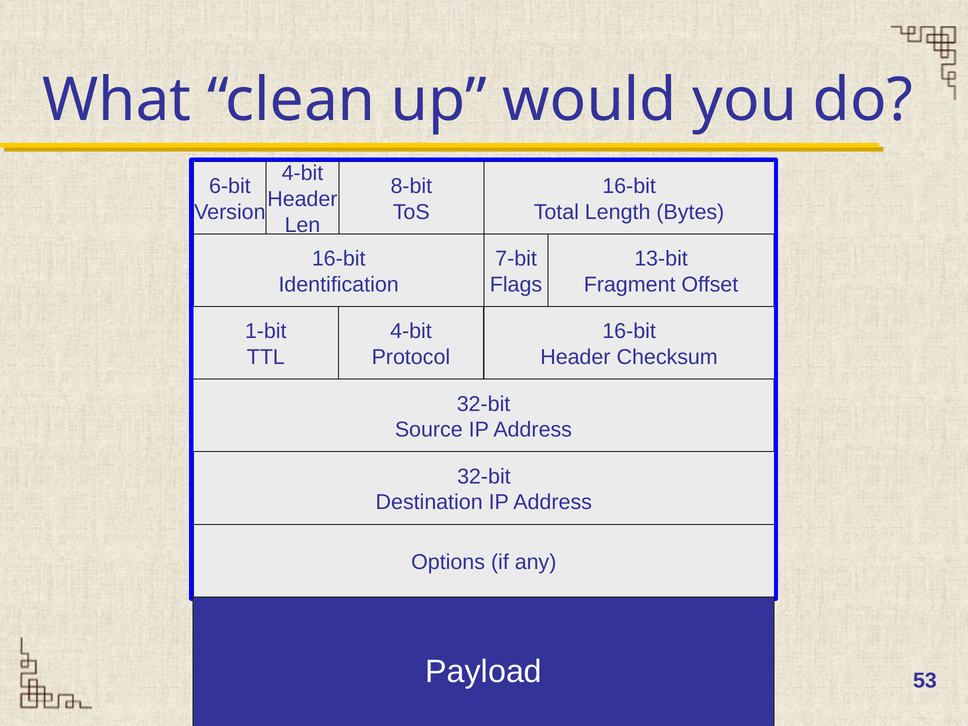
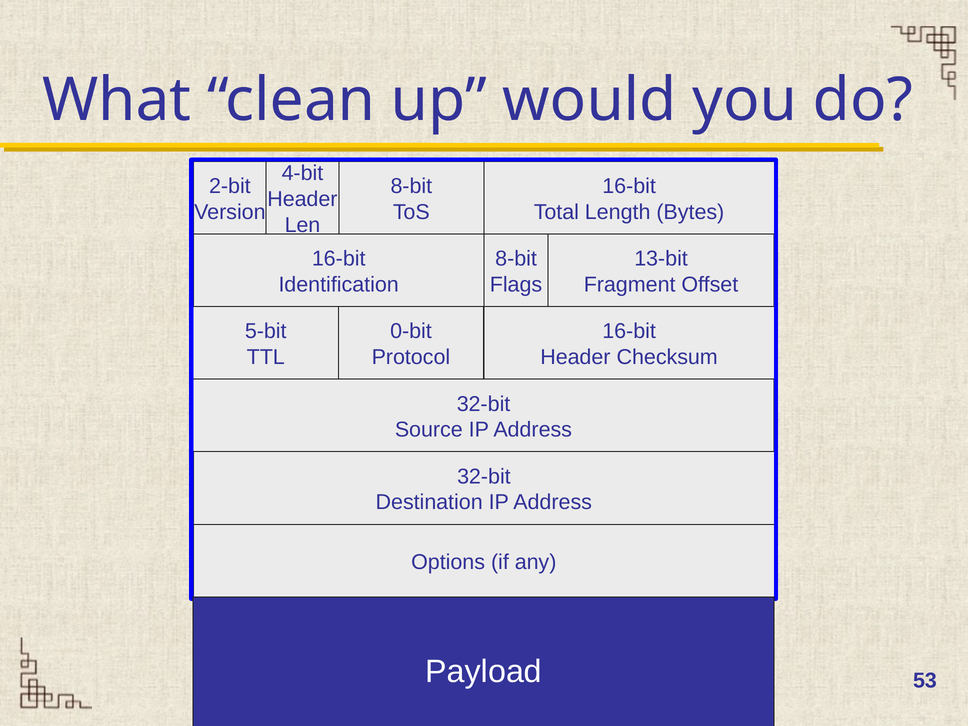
6-bit: 6-bit -> 2-bit (230, 186)
7-bit: 7-bit -> 8-bit (516, 259)
1-bit: 1-bit -> 5-bit (266, 331)
4-bit: 4-bit -> 0-bit (411, 331)
